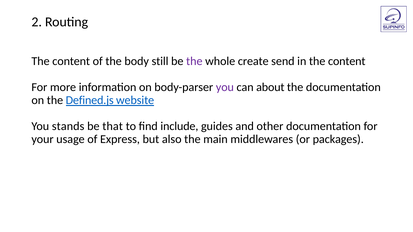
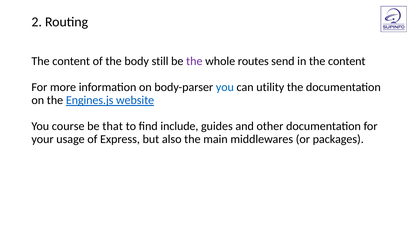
create: create -> routes (253, 61)
you colour: purple -> blue (225, 87)
about: about -> utility (270, 87)
Defined.js: Defined.js -> Engines.js (90, 100)
stands: stands -> course (68, 126)
